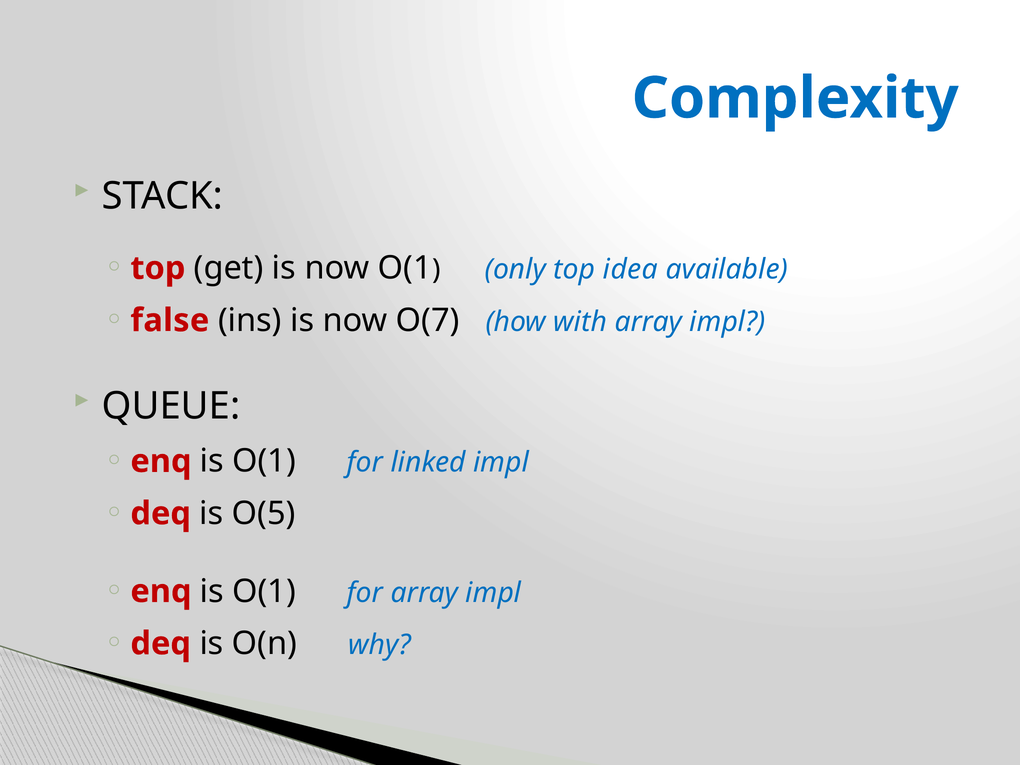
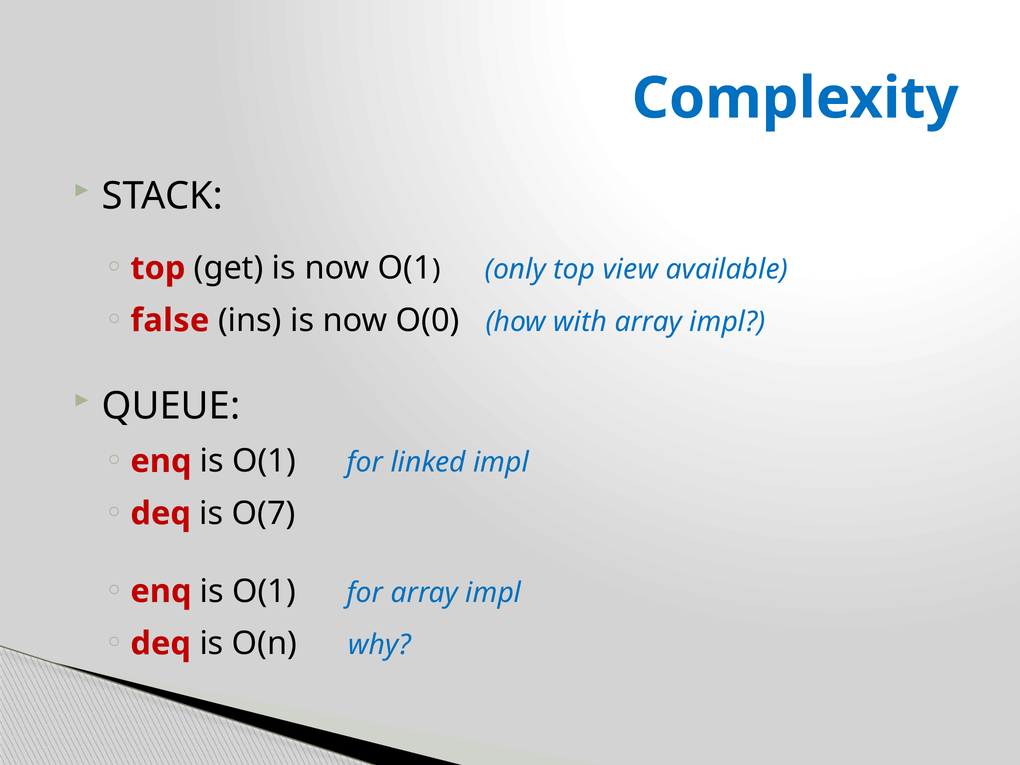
idea: idea -> view (630, 270)
O(7: O(7 -> O(0 (428, 320)
O(5: O(5 -> O(7 (264, 514)
